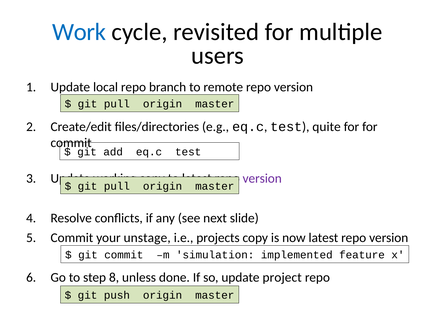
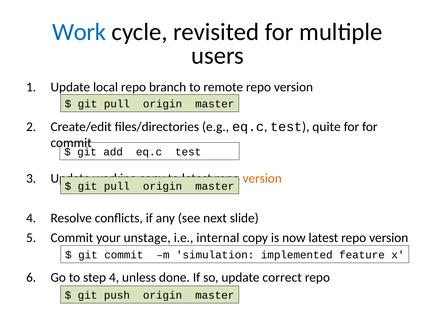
version colour: purple -> orange (262, 179)
projects: projects -> internal (218, 238)
step 8: 8 -> 4 (114, 278)
project: project -> correct (282, 278)
